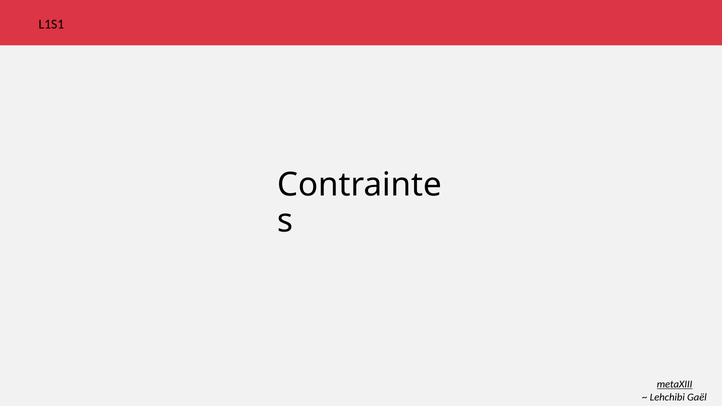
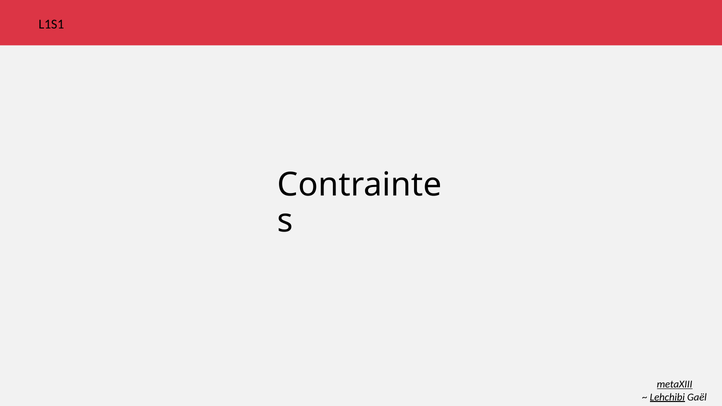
Lehchibi underline: none -> present (667, 397)
